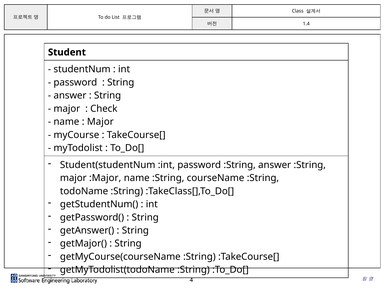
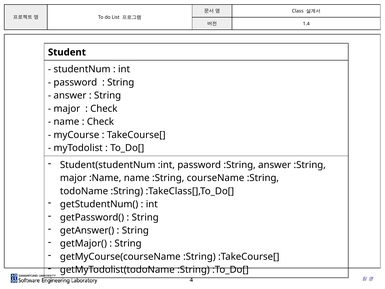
Major: Major -> Check (100, 122)
:Major: :Major -> :Name (105, 178)
